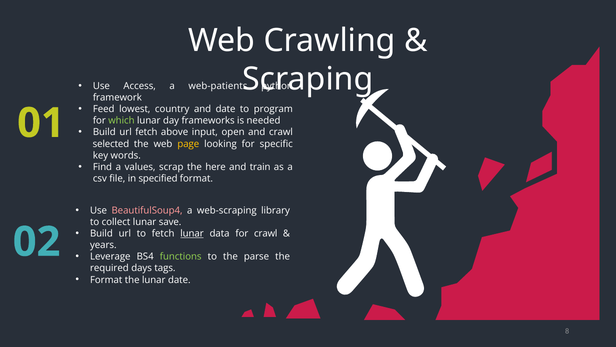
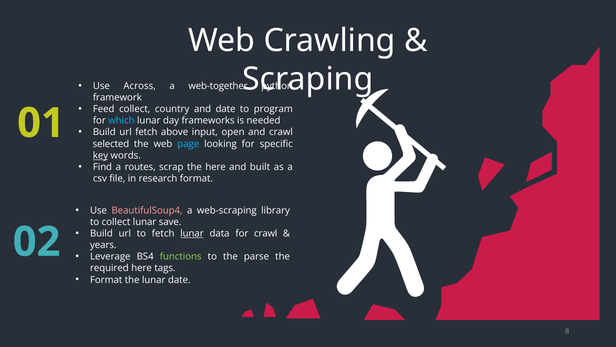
Access: Access -> Across (140, 86)
web-patients: web-patients -> web-together (218, 86)
Feed lowest: lowest -> collect (135, 109)
which colour: light green -> light blue (121, 121)
page colour: yellow -> light blue (188, 144)
key underline: none -> present (101, 155)
values: values -> routes (140, 167)
train: train -> built (260, 167)
specified: specified -> research (158, 178)
required days: days -> here (142, 268)
